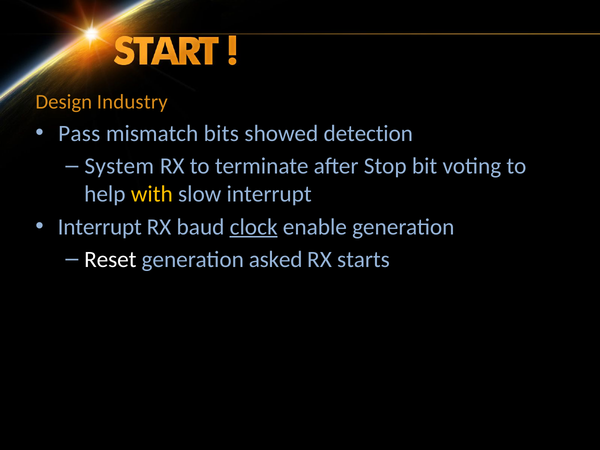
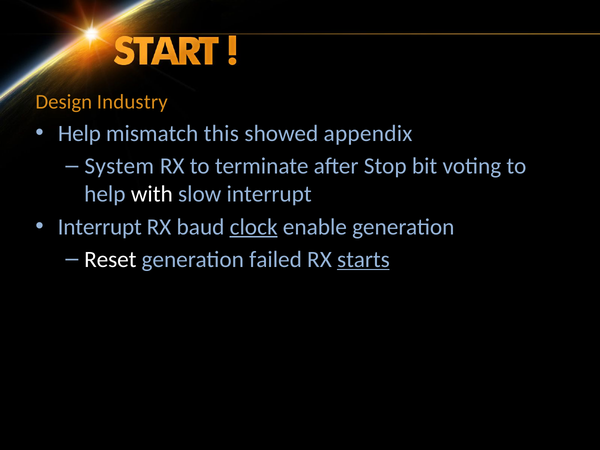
Pass: Pass -> Help (79, 133)
bits: bits -> this (221, 133)
detection: detection -> appendix (368, 133)
with colour: yellow -> white (152, 194)
asked: asked -> failed (276, 260)
starts underline: none -> present (363, 260)
